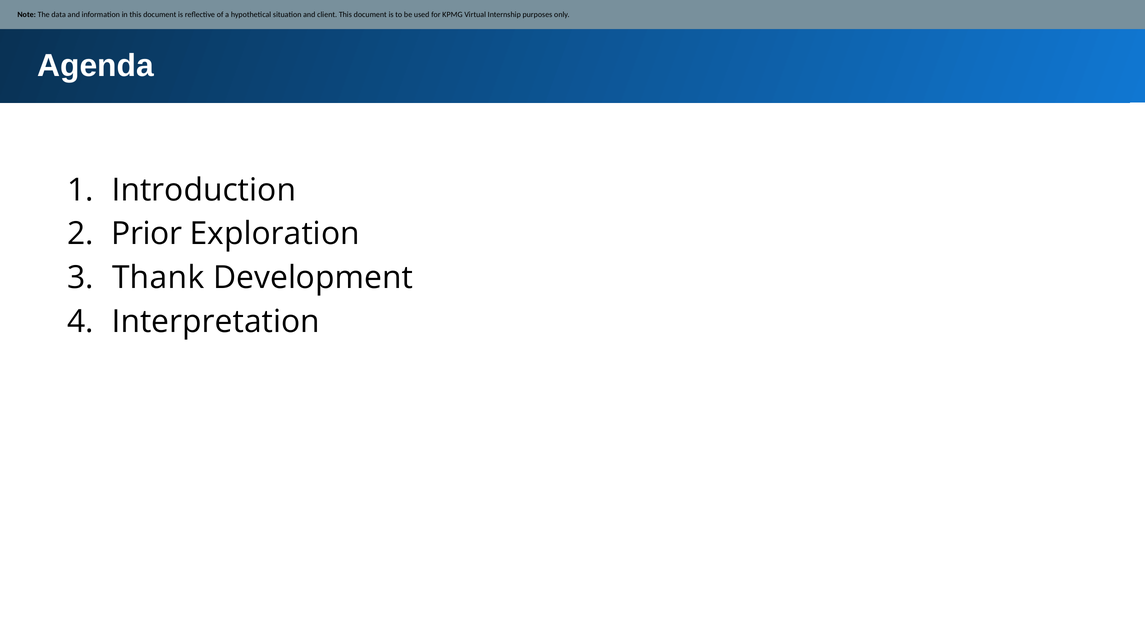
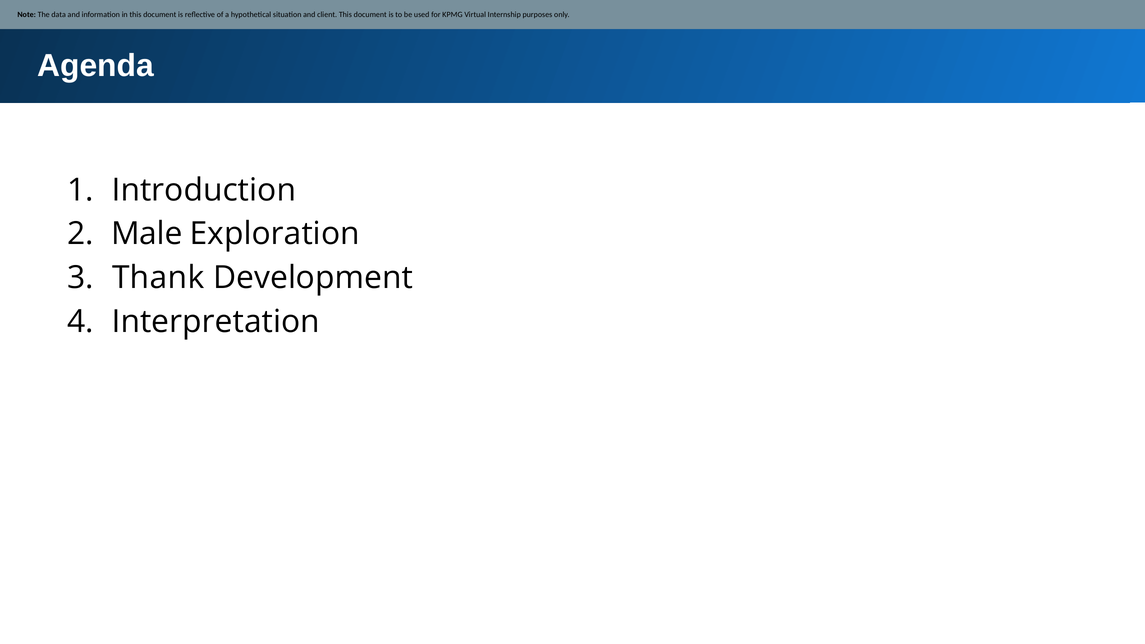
Prior: Prior -> Male (147, 234)
